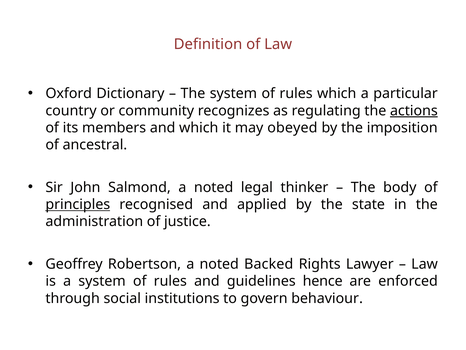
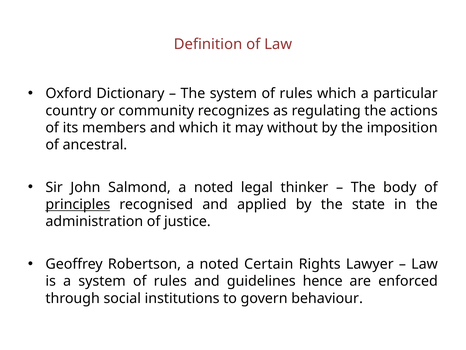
actions underline: present -> none (414, 110)
obeyed: obeyed -> without (292, 128)
Backed: Backed -> Certain (269, 264)
